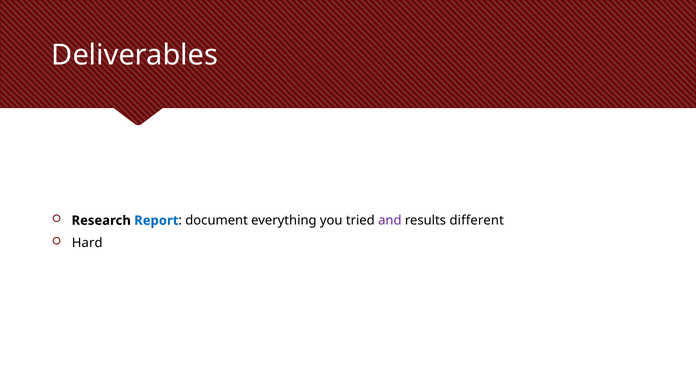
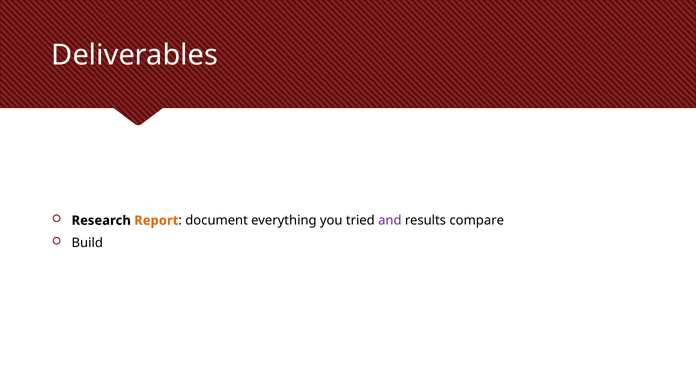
Report colour: blue -> orange (156, 220)
different: different -> compare (477, 220)
Hard: Hard -> Build (87, 243)
